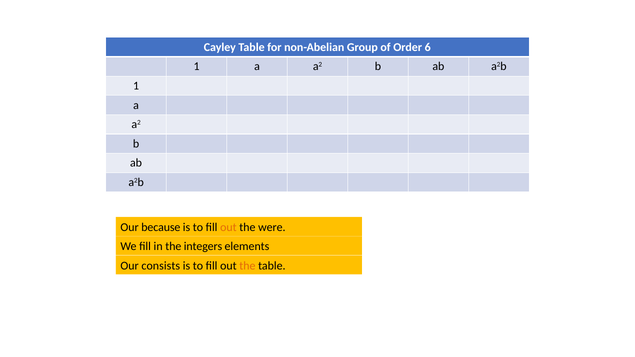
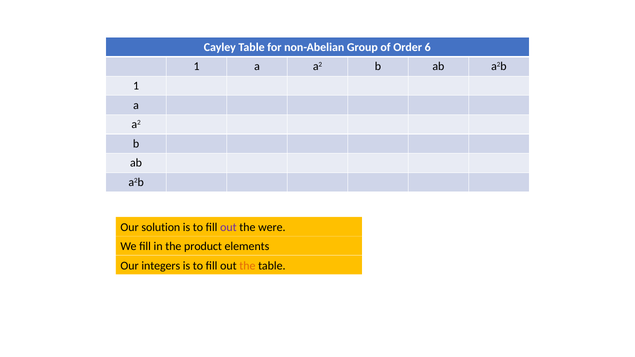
because: because -> solution (161, 227)
out colour: orange -> purple (228, 227)
integers: integers -> product (203, 247)
consists: consists -> integers (161, 266)
